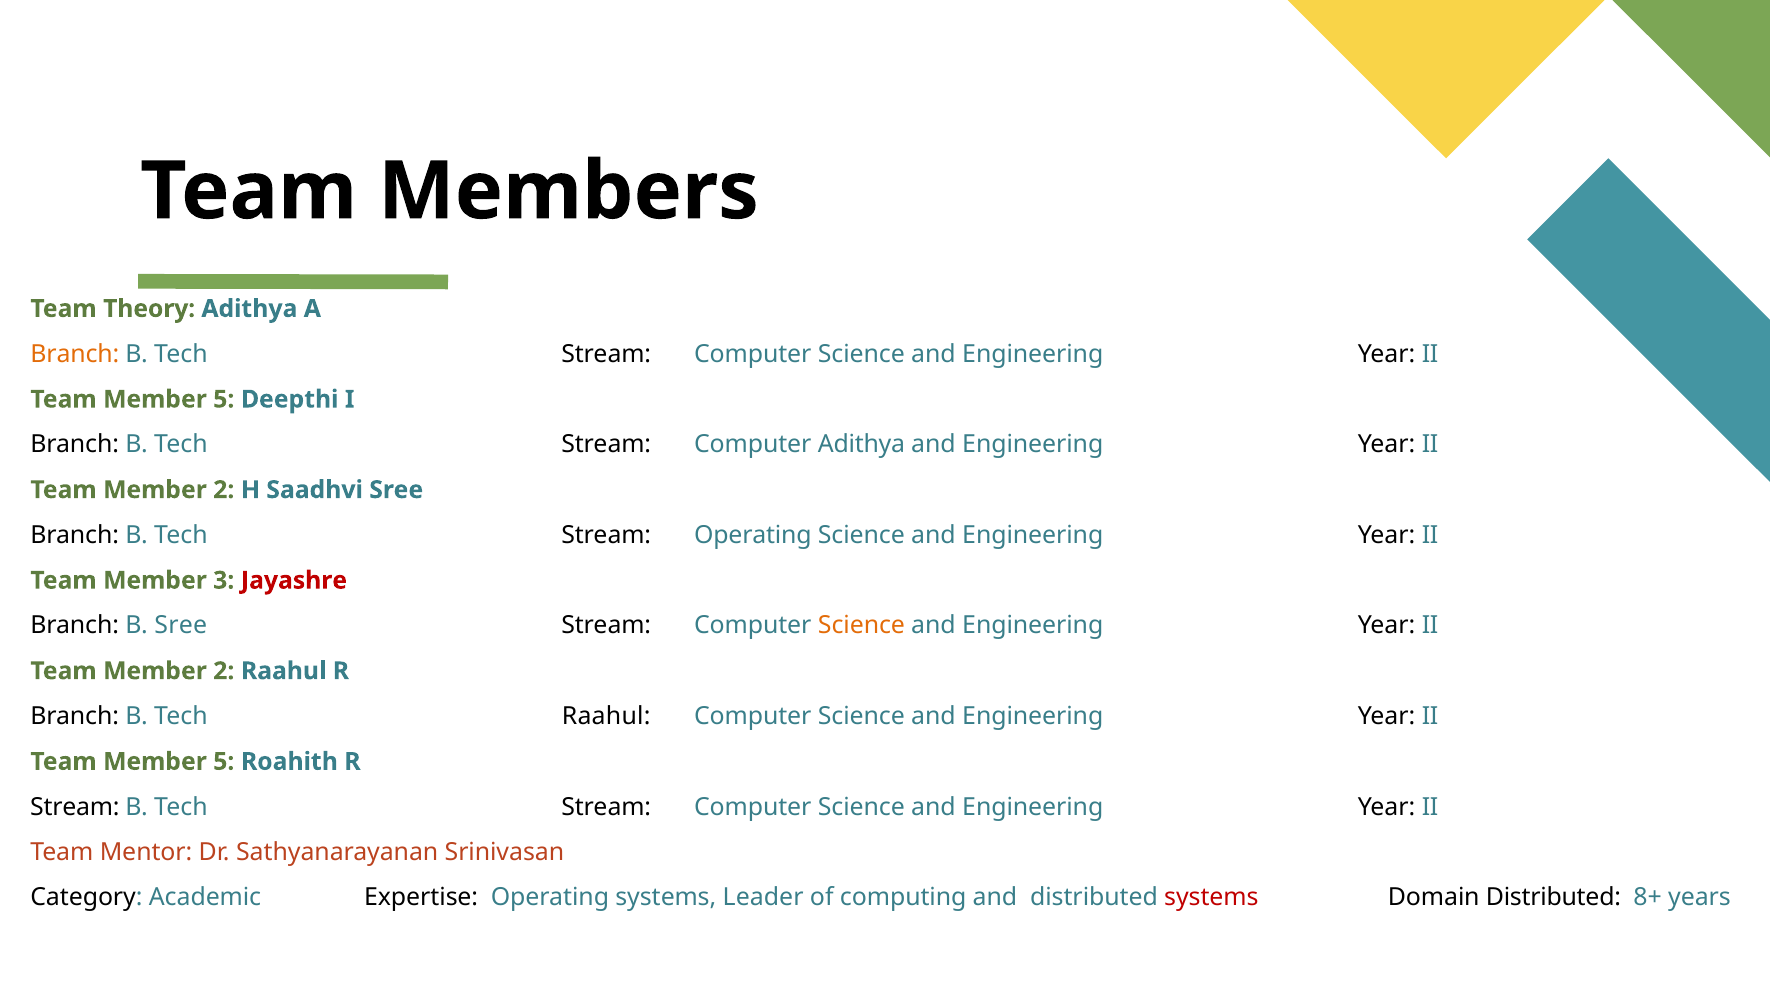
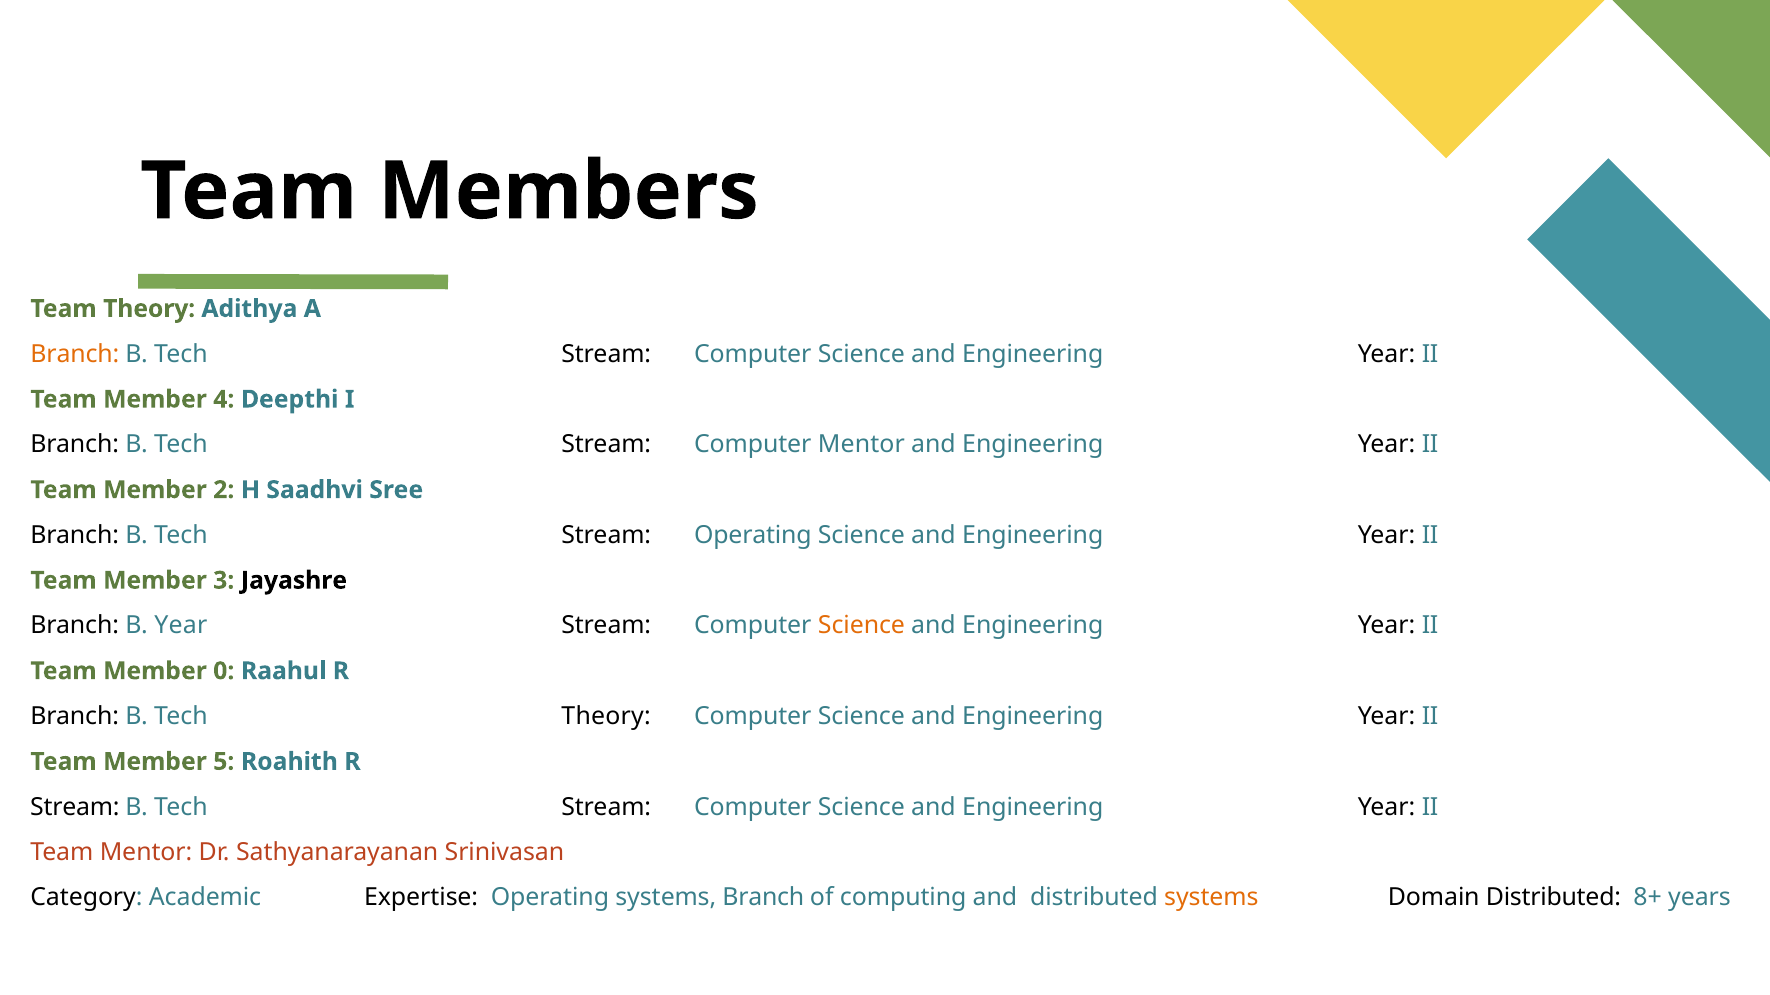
5: 5 -> 4 (224, 400)
Computer Adithya: Adithya -> Mentor (861, 445)
Jayashre colour: red -> black (294, 581)
B Sree: Sree -> Year (181, 626)
2: 2 -> 0 (224, 671)
Tech Raahul: Raahul -> Theory (606, 717)
systems Leader: Leader -> Branch (763, 898)
systems colour: red -> orange (1211, 898)
